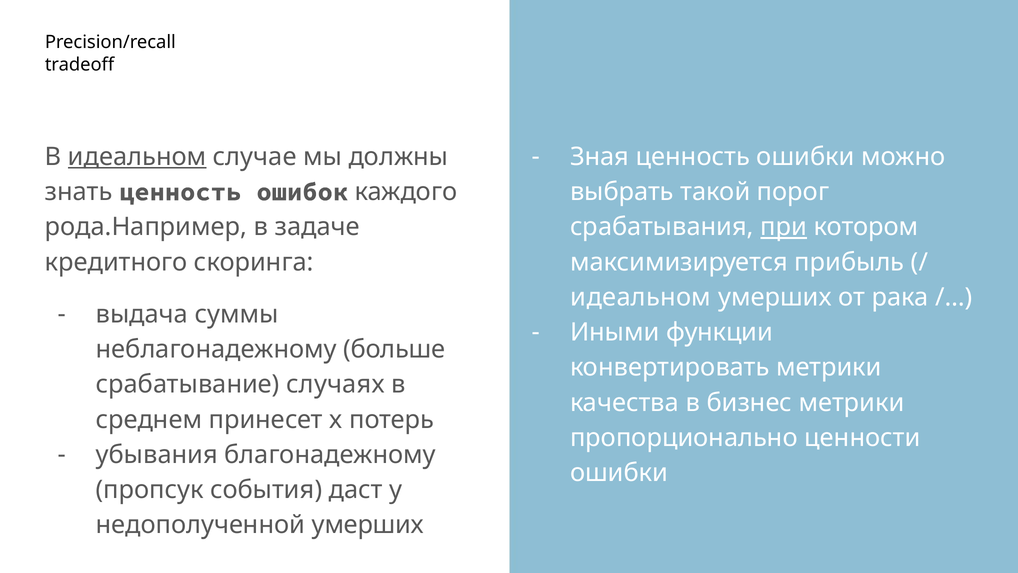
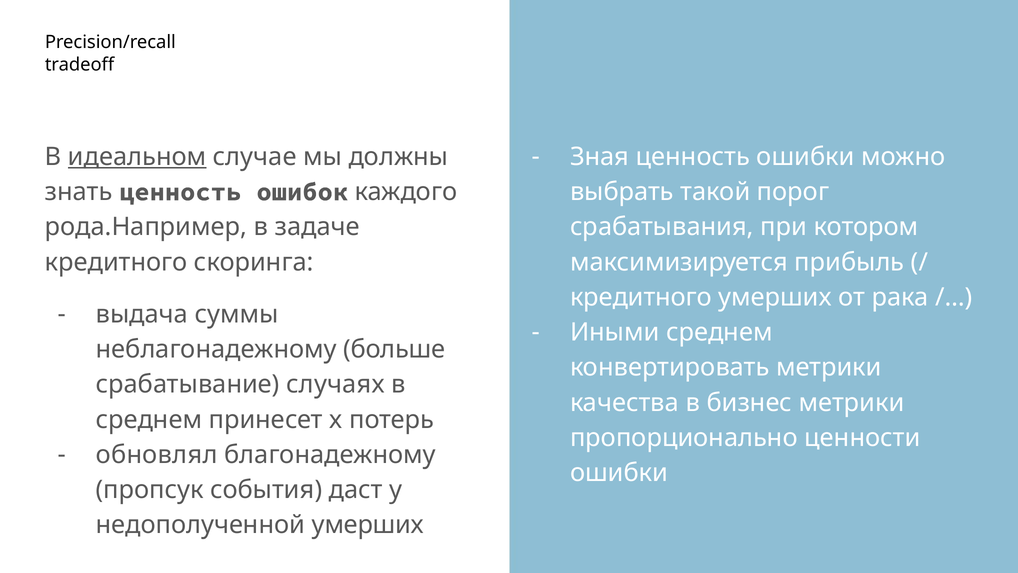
при underline: present -> none (784, 227)
идеальном: идеальном -> кредитного (641, 297)
Иными функции: функции -> среднем (719, 332)
убывания: убывания -> обновлял (157, 455)
